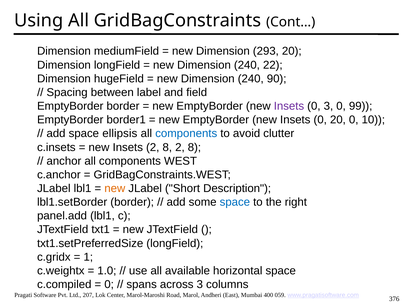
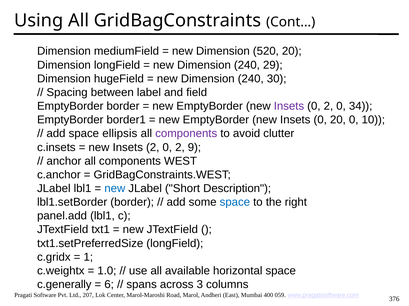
293: 293 -> 520 (266, 51)
22: 22 -> 29 (273, 65)
90: 90 -> 30 (277, 79)
3: 3 -> 2 (328, 106)
99: 99 -> 34 (361, 106)
components colour: blue -> purple (186, 134)
Insets 2 8: 8 -> 0 (167, 148)
8: 8 -> 9 (194, 148)
new colour: orange -> blue (115, 189)
c.compiled: c.compiled -> c.generally (64, 285)
0: 0 -> 6 (109, 285)
